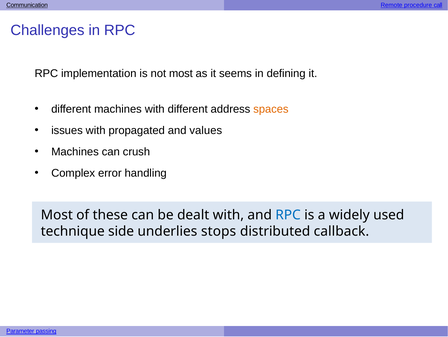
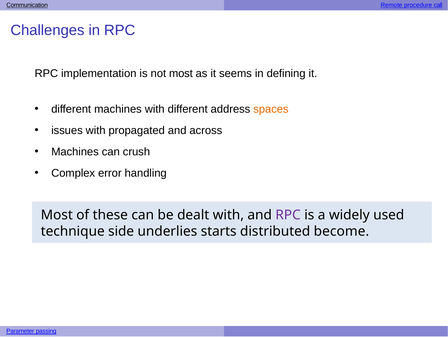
values: values -> across (206, 130)
RPC colour: blue -> purple (288, 215)
stops: stops -> starts (219, 231)
callback: callback -> become (341, 231)
